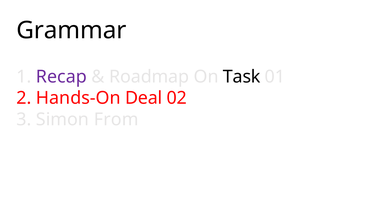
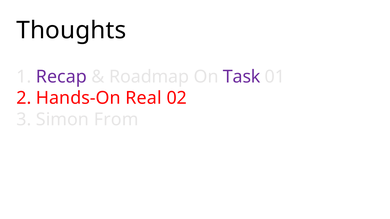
Grammar: Grammar -> Thoughts (71, 30)
Task colour: black -> purple (242, 77)
Deal: Deal -> Real (143, 98)
